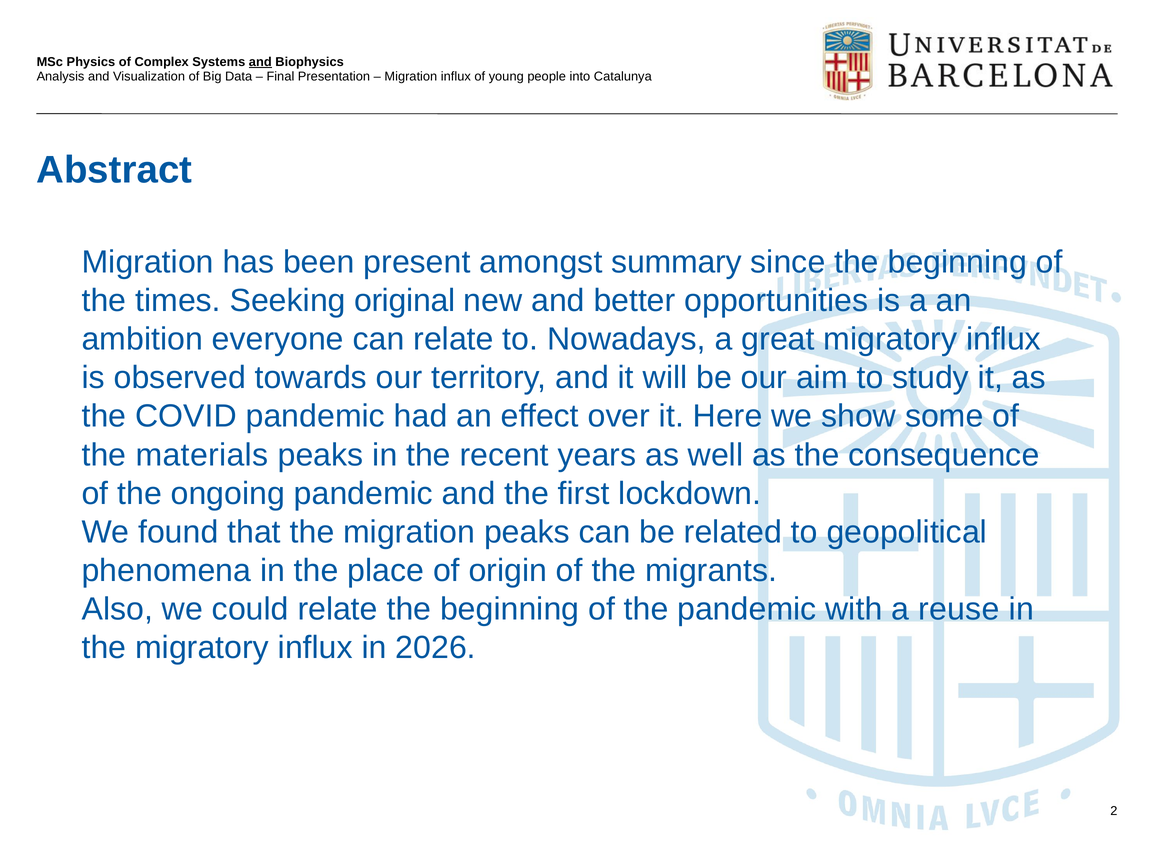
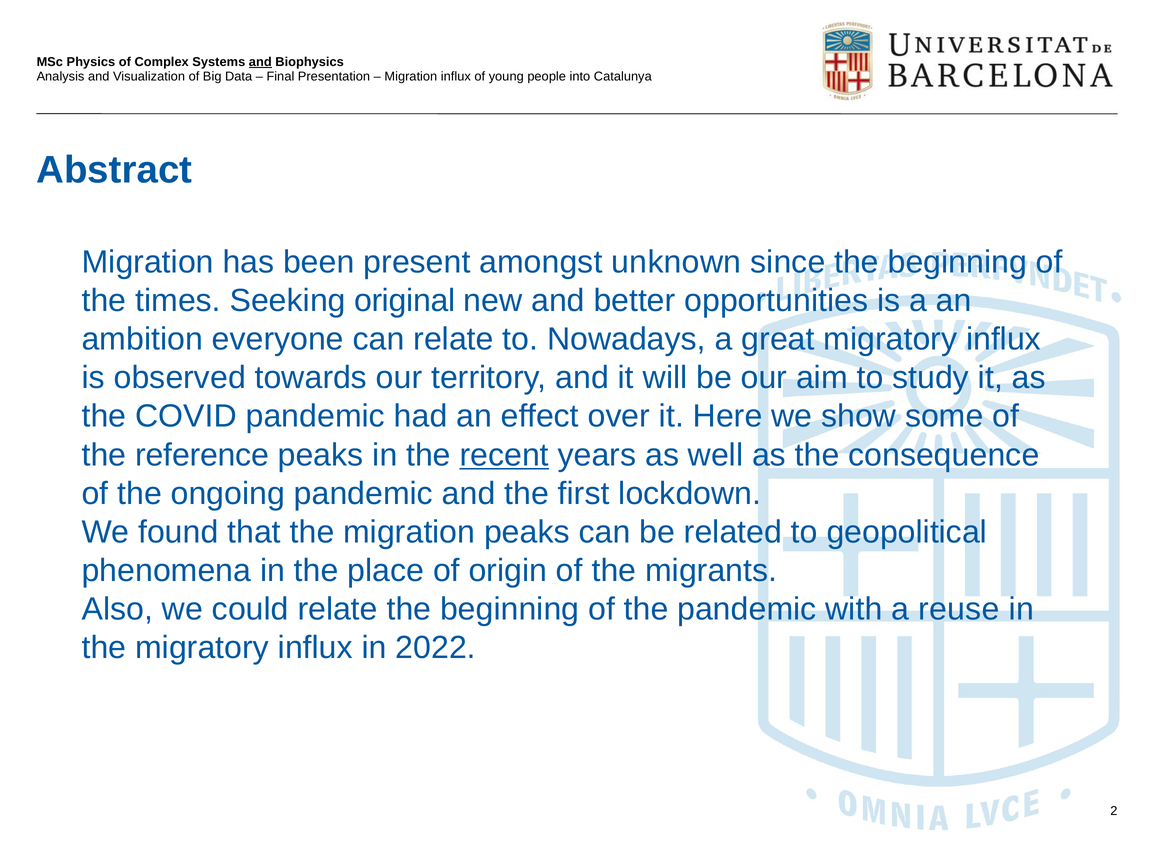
summary: summary -> unknown (676, 262)
materials: materials -> reference (202, 455)
recent underline: none -> present (504, 455)
2026: 2026 -> 2022 (436, 647)
